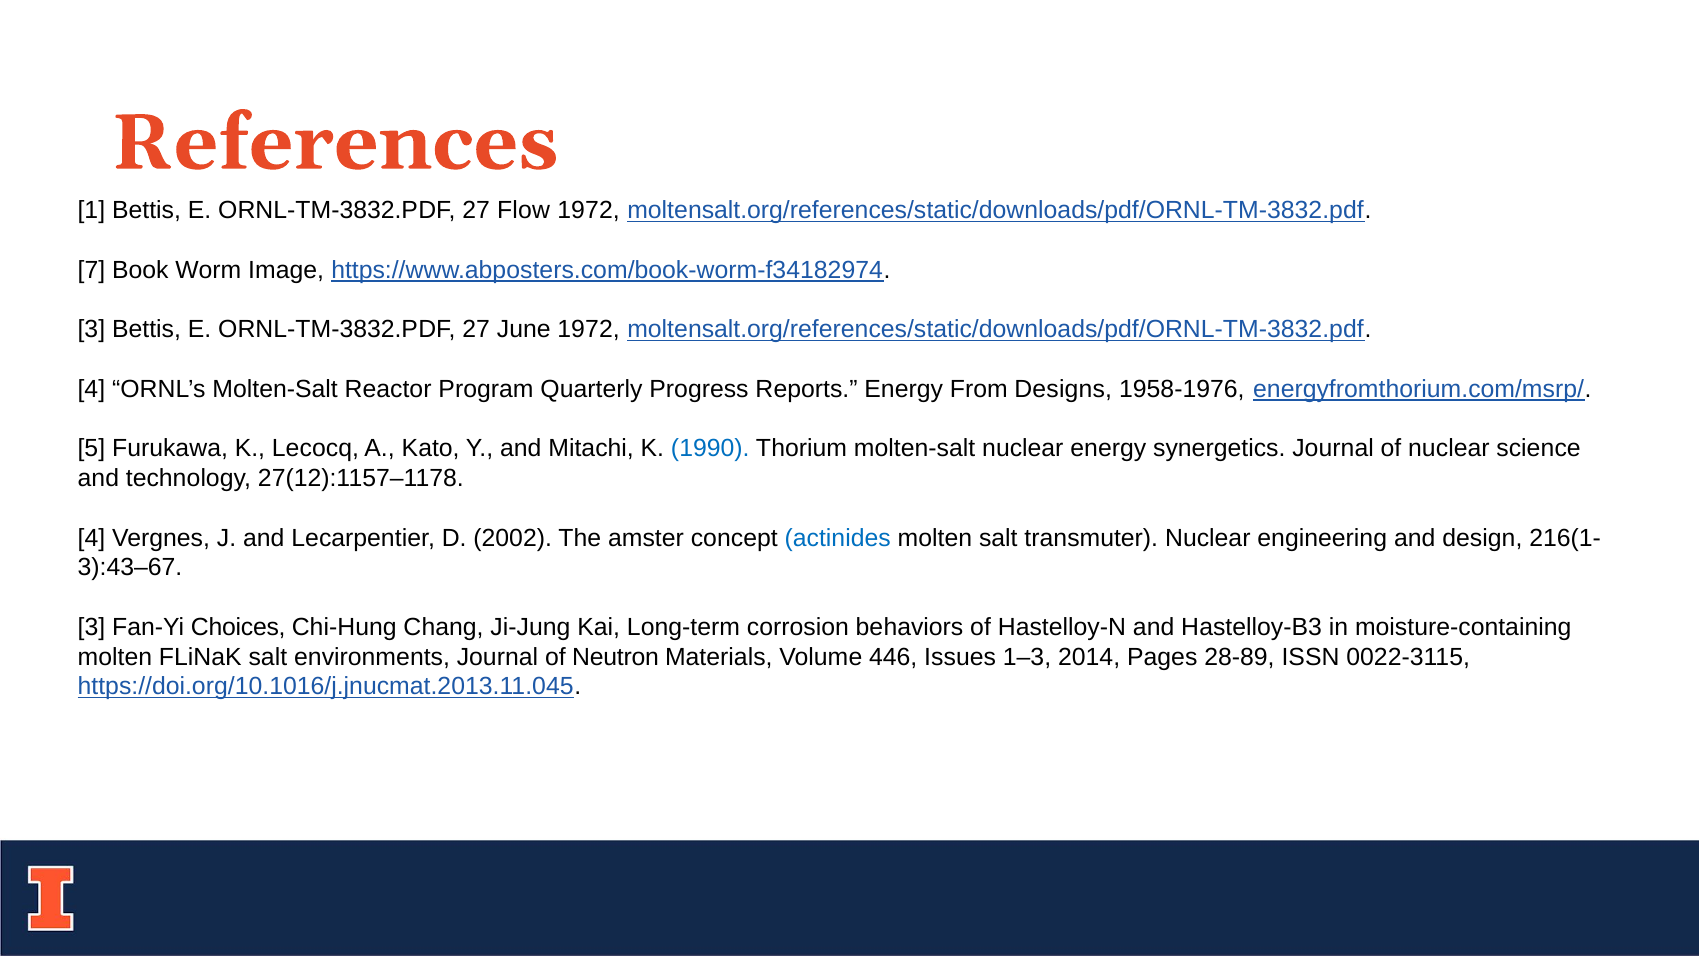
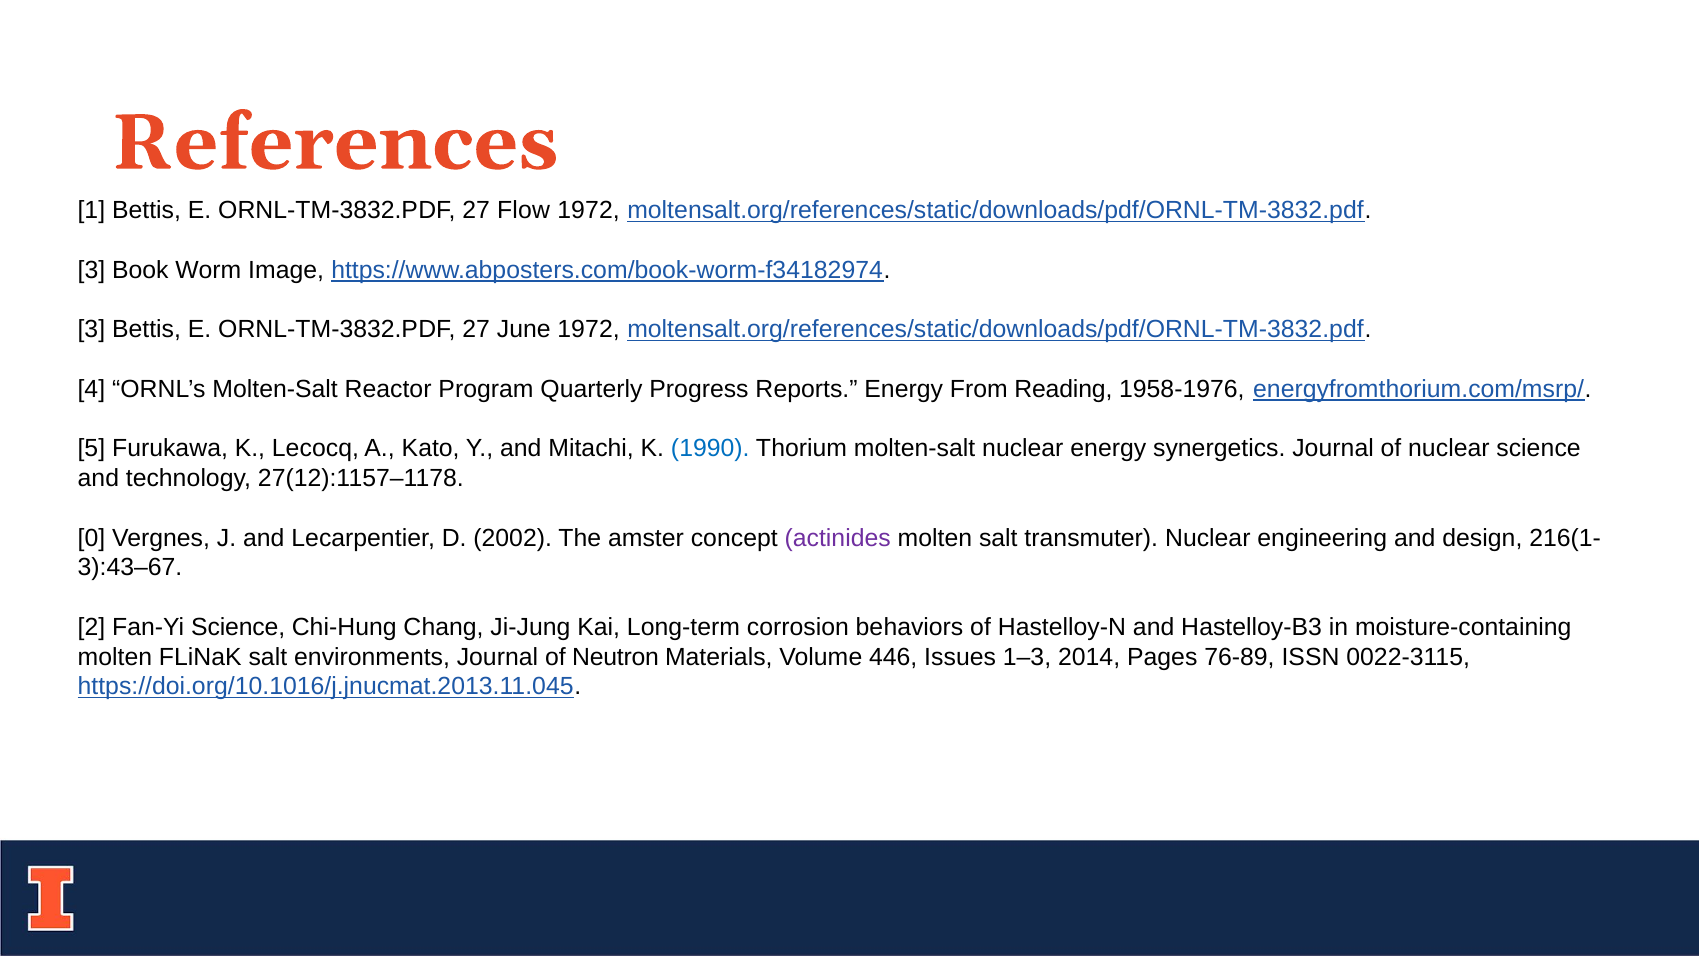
7: 7 -> 3 (91, 270)
Designs: Designs -> Reading (1063, 389)
4: 4 -> 0 (91, 538)
actinides colour: blue -> purple (838, 538)
3: 3 -> 2 (91, 627)
Fan-Yi Choices: Choices -> Science (238, 627)
28-89: 28-89 -> 76-89 (1239, 657)
